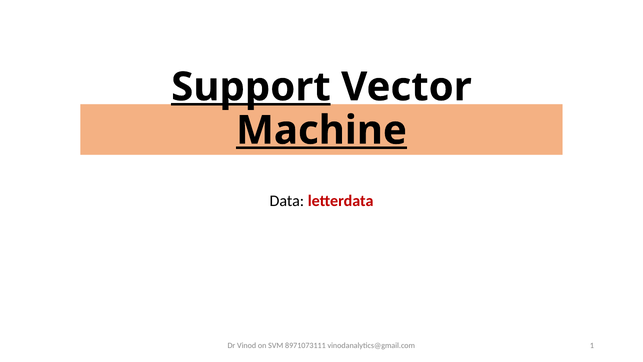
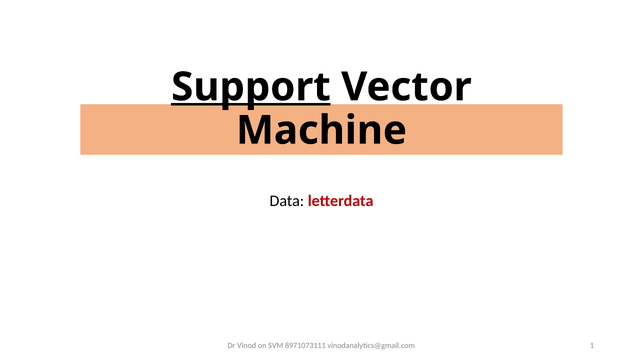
Machine underline: present -> none (321, 130)
